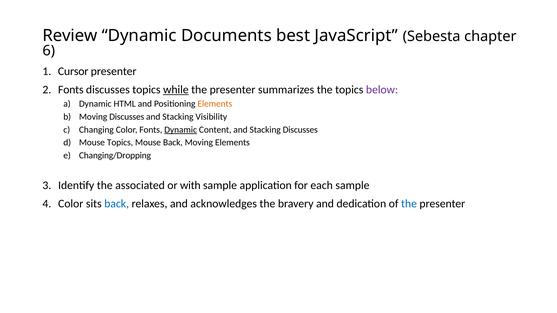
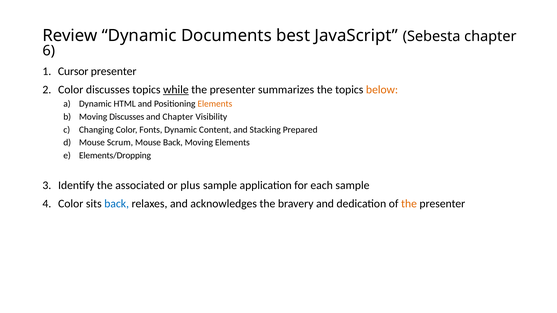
Fonts: Fonts -> Color (71, 90)
below colour: purple -> orange (382, 90)
Stacking: Stacking -> Chapter (178, 117)
Dynamic underline: present -> none (181, 130)
Stacking Discusses: Discusses -> Prepared (300, 130)
Mouse Topics: Topics -> Scrum (120, 143)
Changing/Dropping: Changing/Dropping -> Elements/Dropping (115, 156)
with: with -> plus (190, 186)
the colour: blue -> orange (409, 204)
